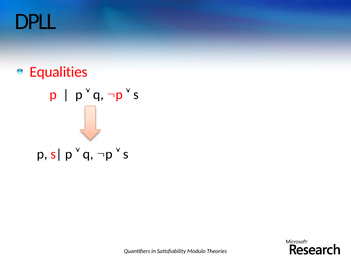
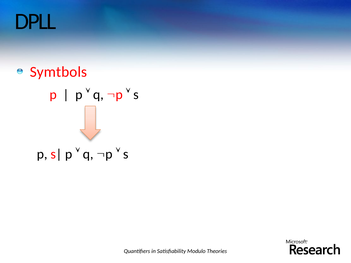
Equalities: Equalities -> Symtbols (58, 72)
